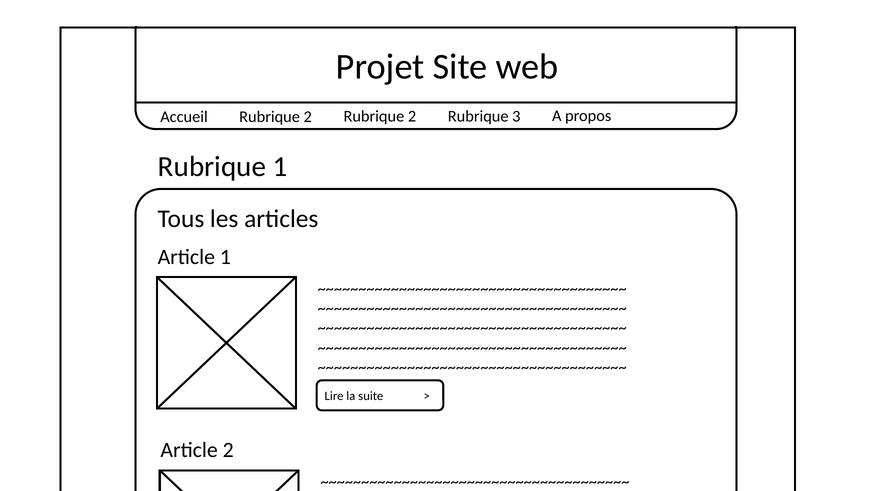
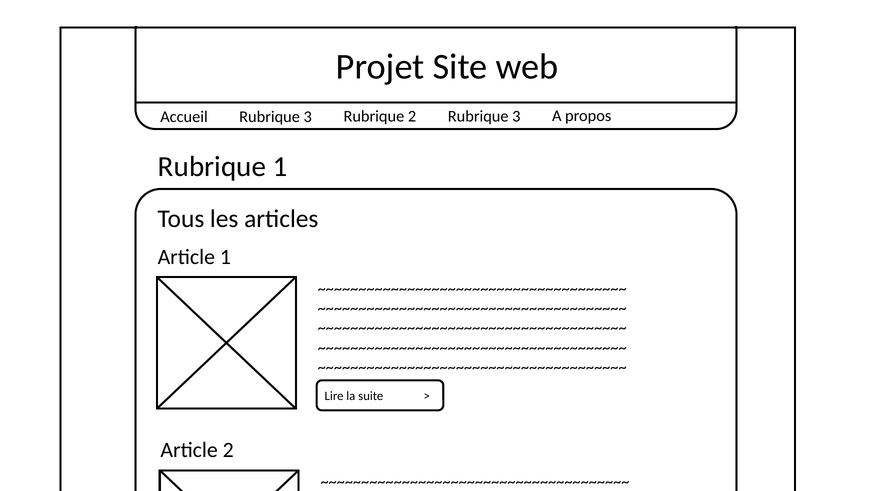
Accueil Rubrique 2: 2 -> 3 (308, 117)
